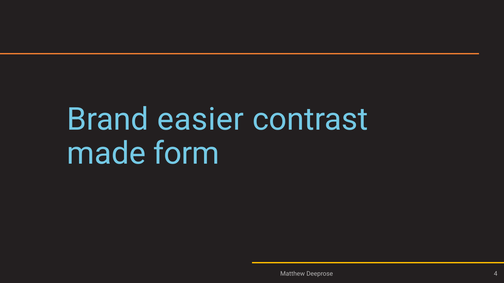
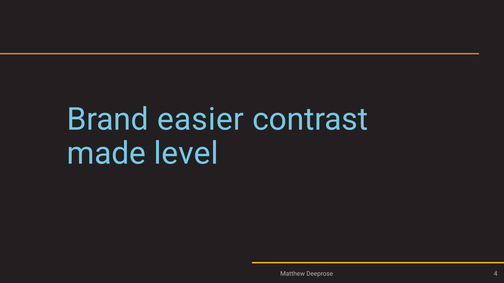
form: form -> level (186, 154)
